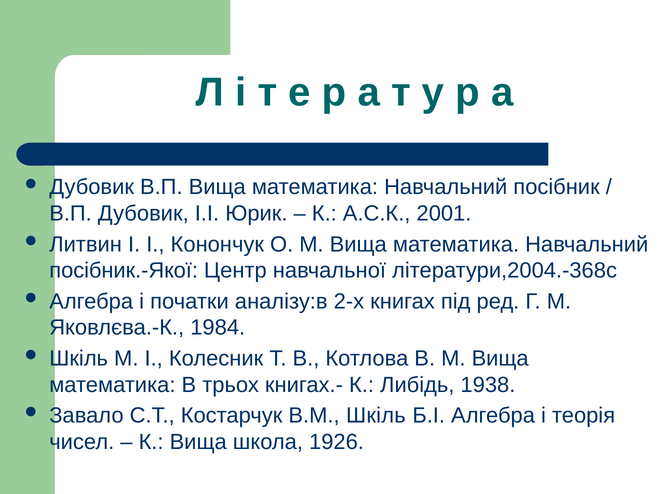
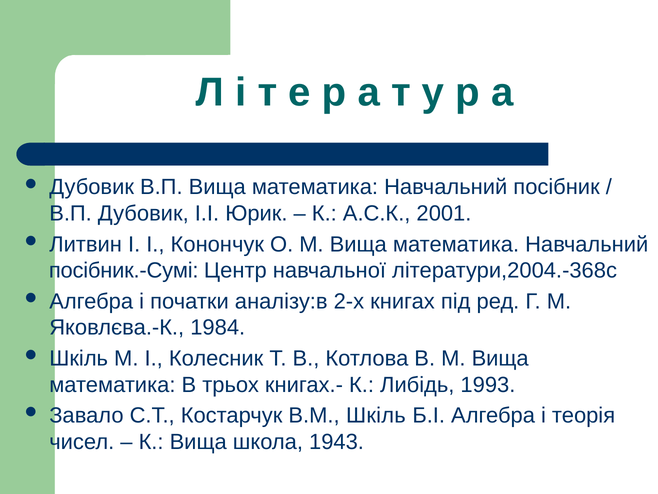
посібник.-Якої: посібник.-Якої -> посібник.-Сумі (124, 270)
1938: 1938 -> 1993 (488, 384)
1926: 1926 -> 1943 (337, 441)
